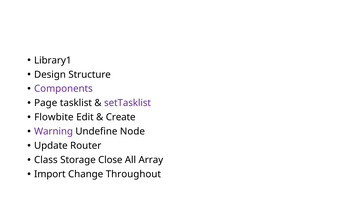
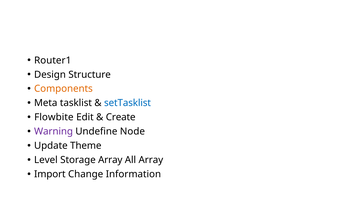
Library1: Library1 -> Router1 (53, 60)
Components colour: purple -> orange (63, 89)
Page: Page -> Meta (46, 103)
setTasklist colour: purple -> blue (128, 103)
Router: Router -> Theme (86, 146)
Class: Class -> Level (46, 160)
Storage Close: Close -> Array (110, 160)
Throughout: Throughout -> Information (133, 174)
